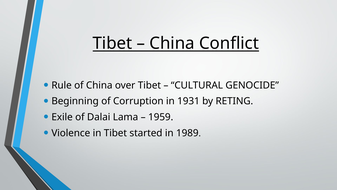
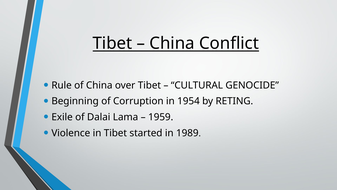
1931: 1931 -> 1954 (188, 101)
